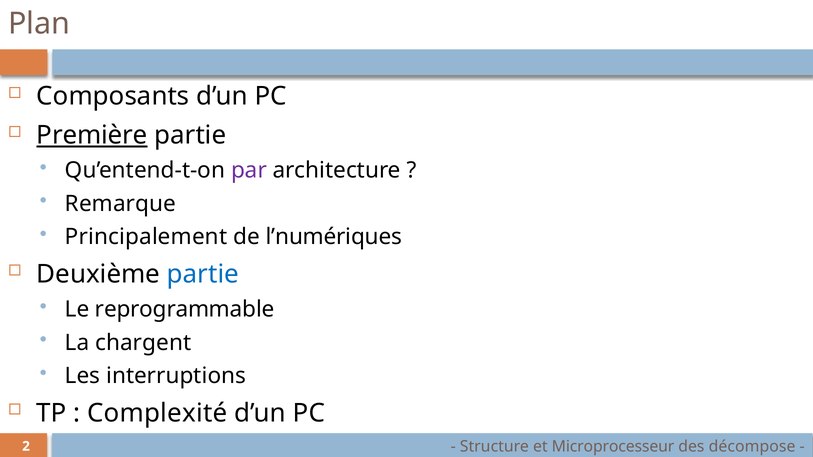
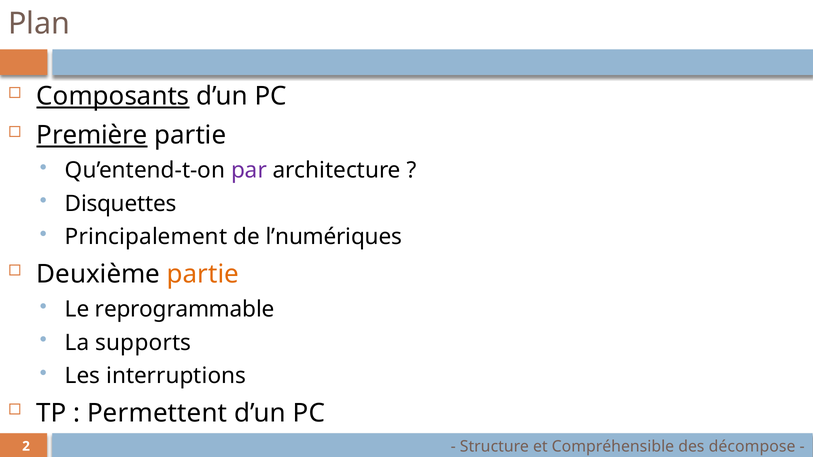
Composants underline: none -> present (113, 96)
Remarque: Remarque -> Disquettes (121, 204)
partie colour: blue -> orange (203, 274)
chargent: chargent -> supports (143, 343)
Complexité: Complexité -> Permettent (157, 413)
Microprocesseur: Microprocesseur -> Compréhensible (613, 447)
